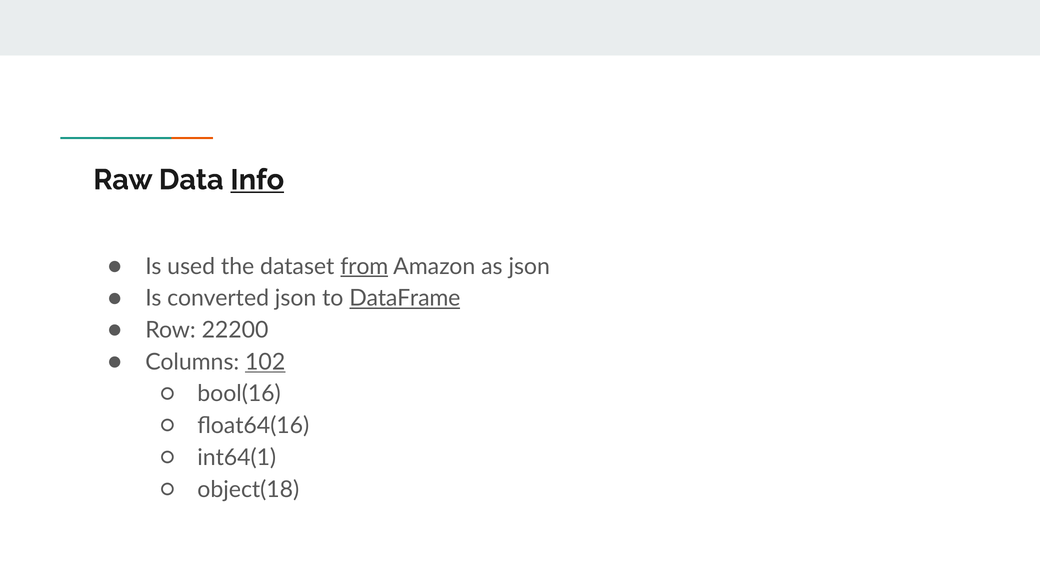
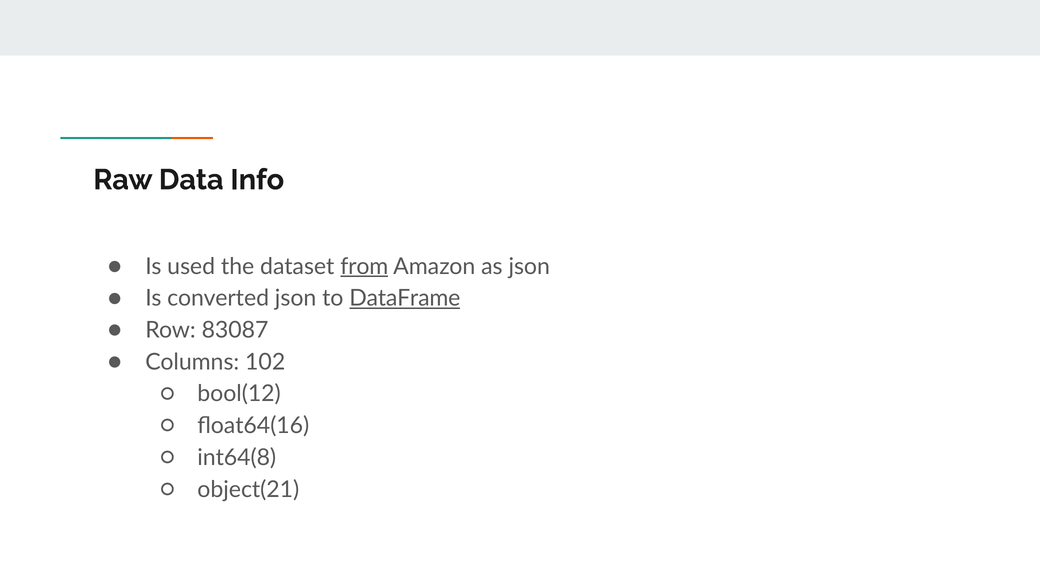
Info underline: present -> none (257, 180)
22200: 22200 -> 83087 (235, 330)
102 underline: present -> none (265, 362)
bool(16: bool(16 -> bool(12 (239, 394)
int64(1: int64(1 -> int64(8 (237, 458)
object(18: object(18 -> object(21 (248, 489)
